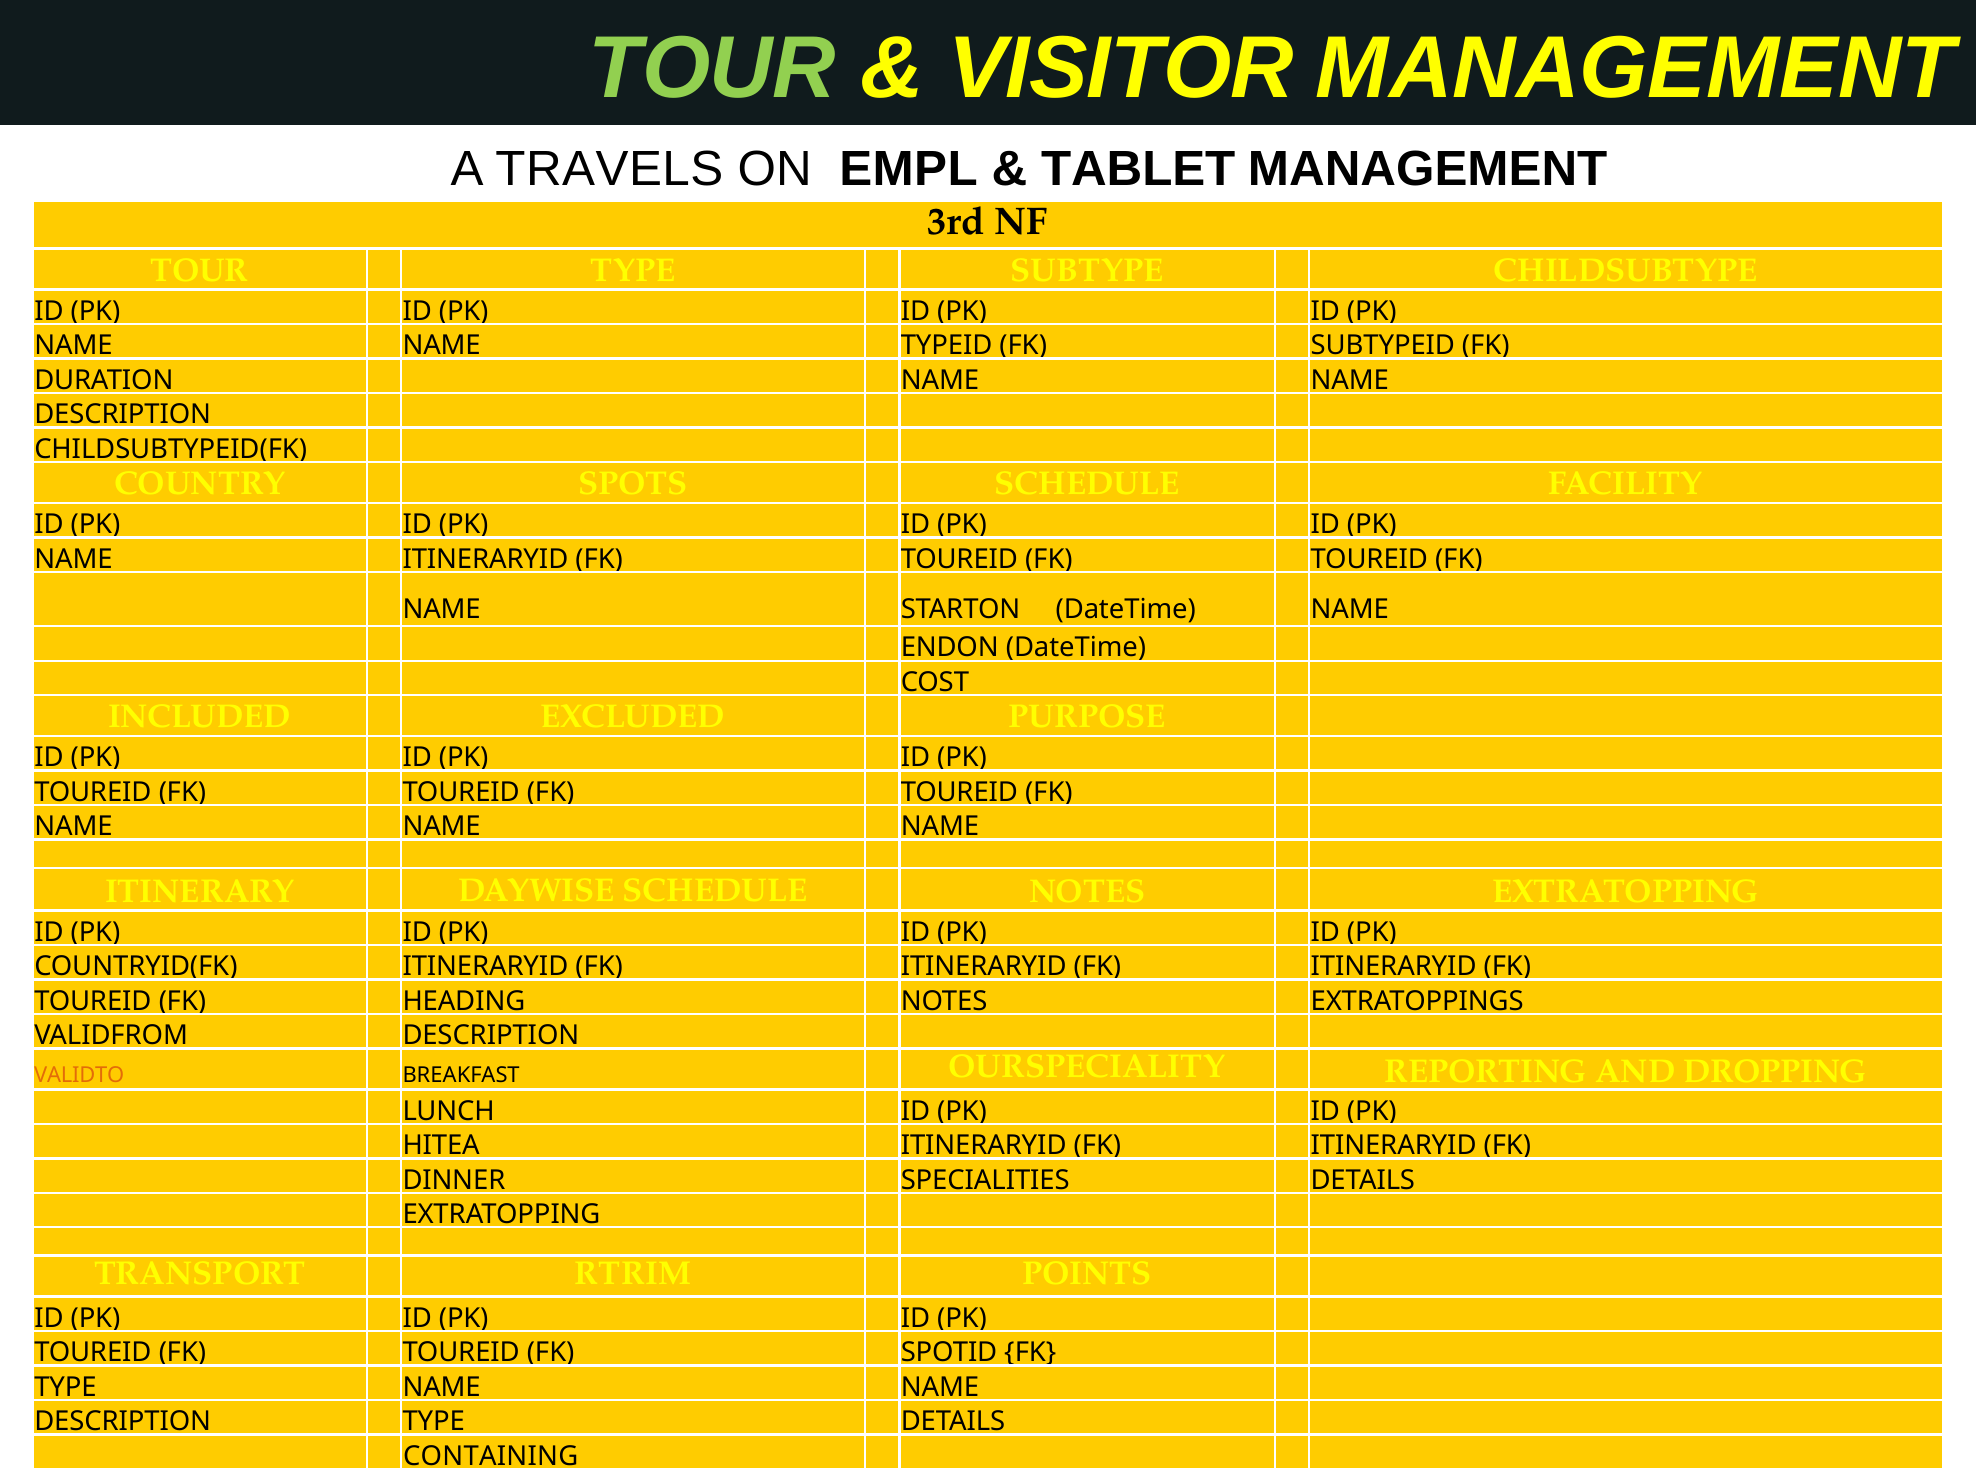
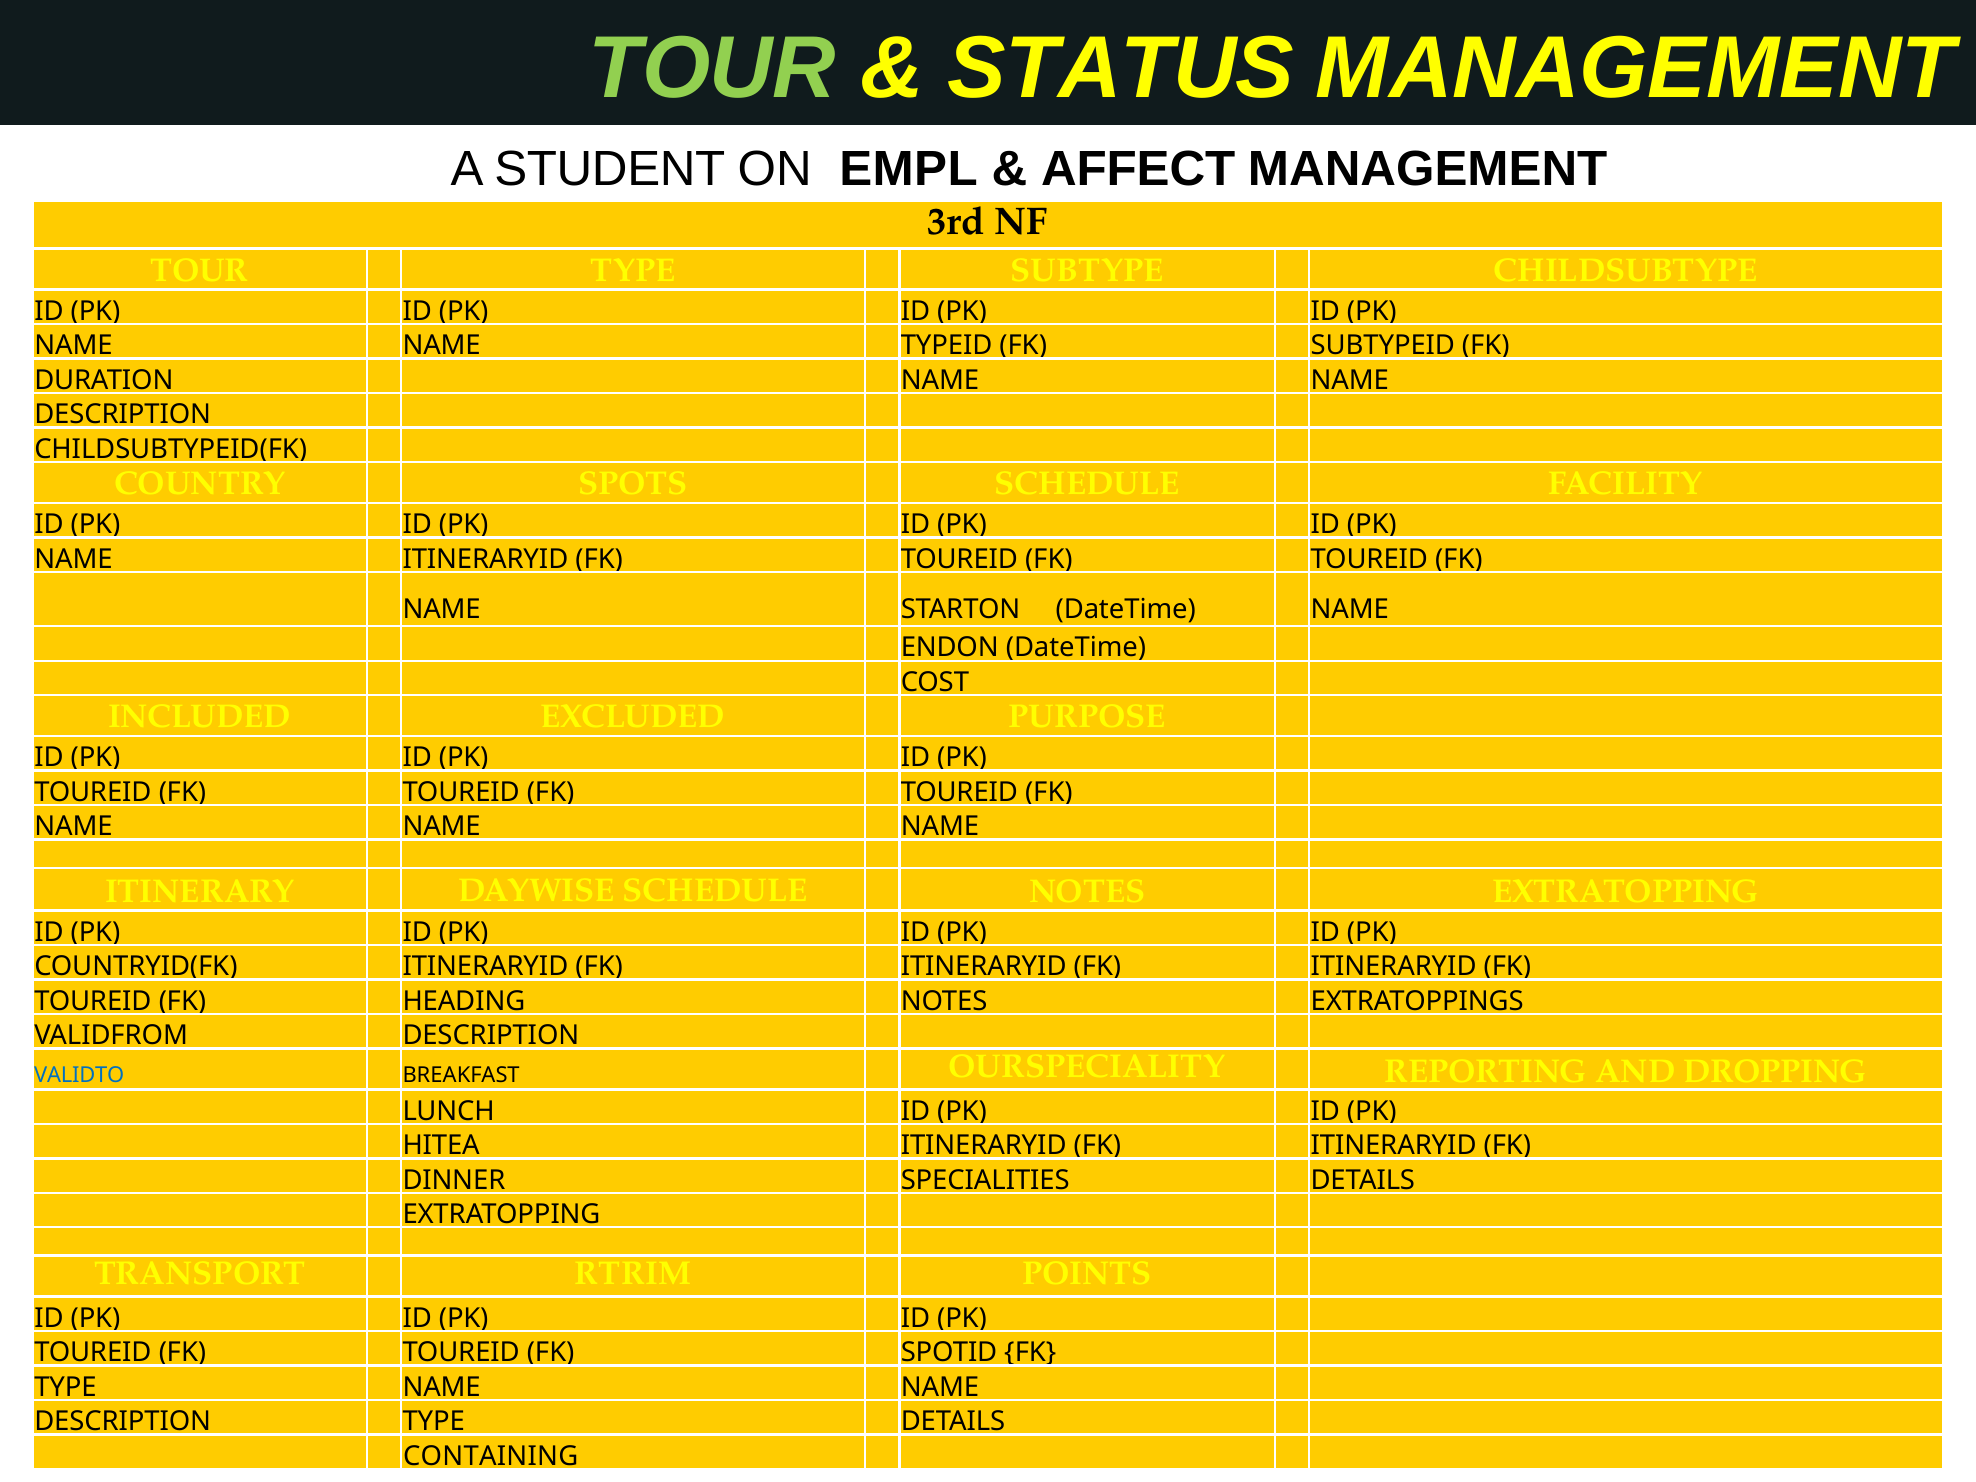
VISITOR: VISITOR -> STATUS (1121, 69)
TRAVELS: TRAVELS -> STUDENT (610, 169)
TABLET: TABLET -> AFFECT (1138, 169)
VALIDTO colour: orange -> blue (79, 1076)
